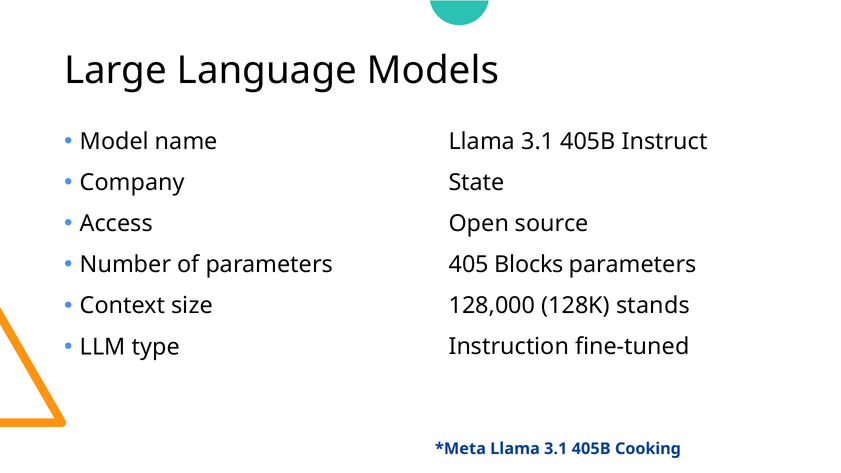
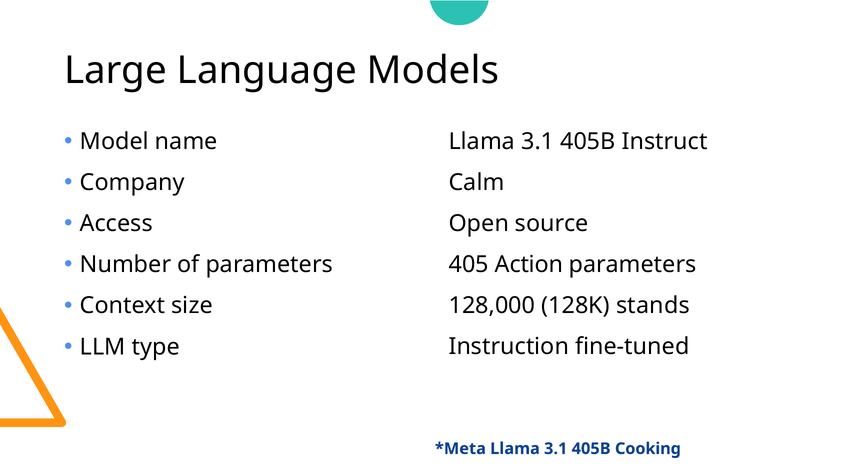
State: State -> Calm (477, 183)
Blocks: Blocks -> Action (529, 265)
